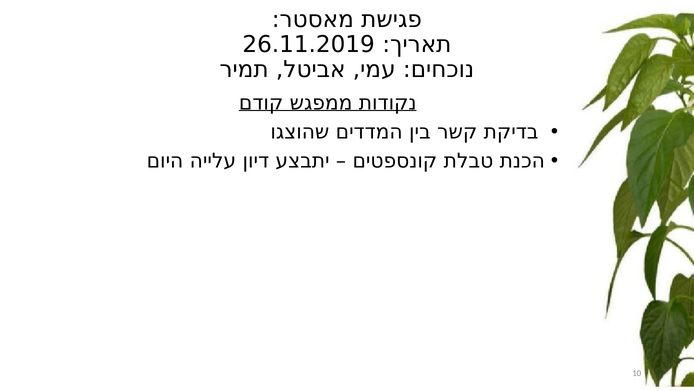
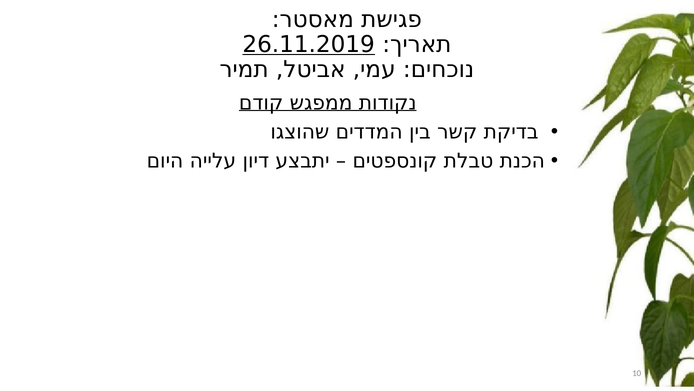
26.11.2019 underline: none -> present (309, 44)
